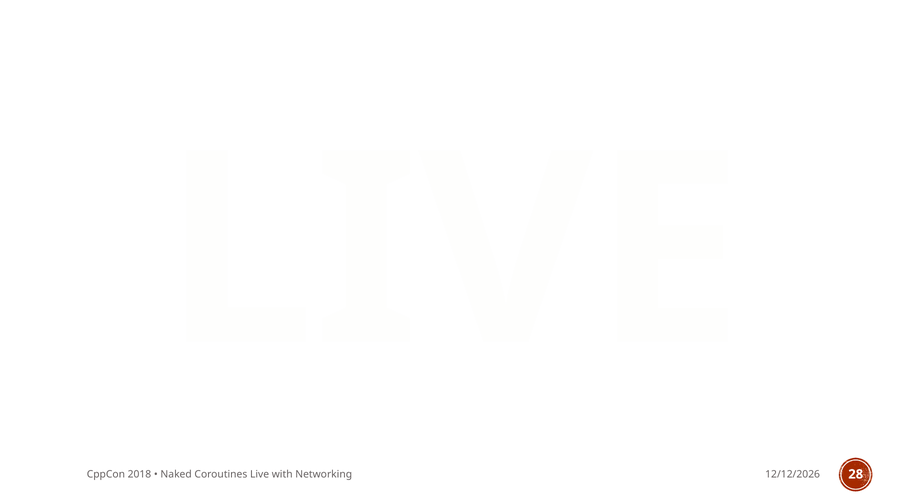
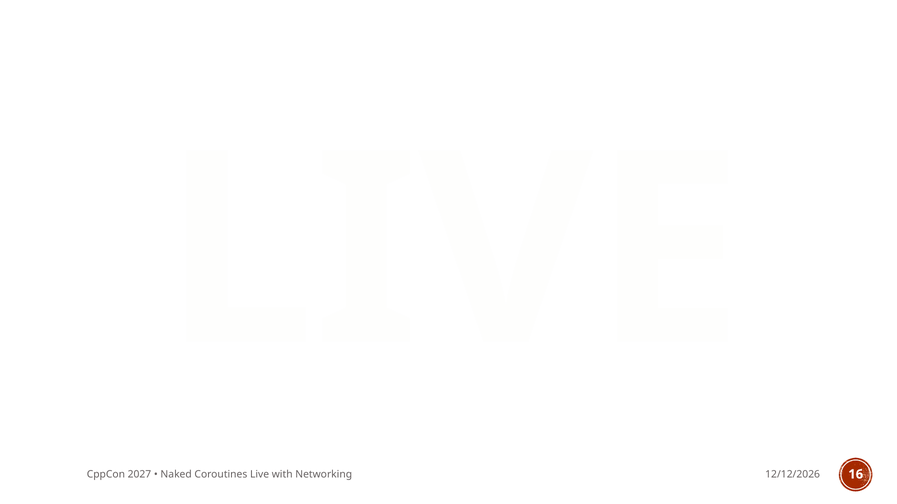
2018: 2018 -> 2027 (139, 475)
28: 28 -> 16 (856, 475)
